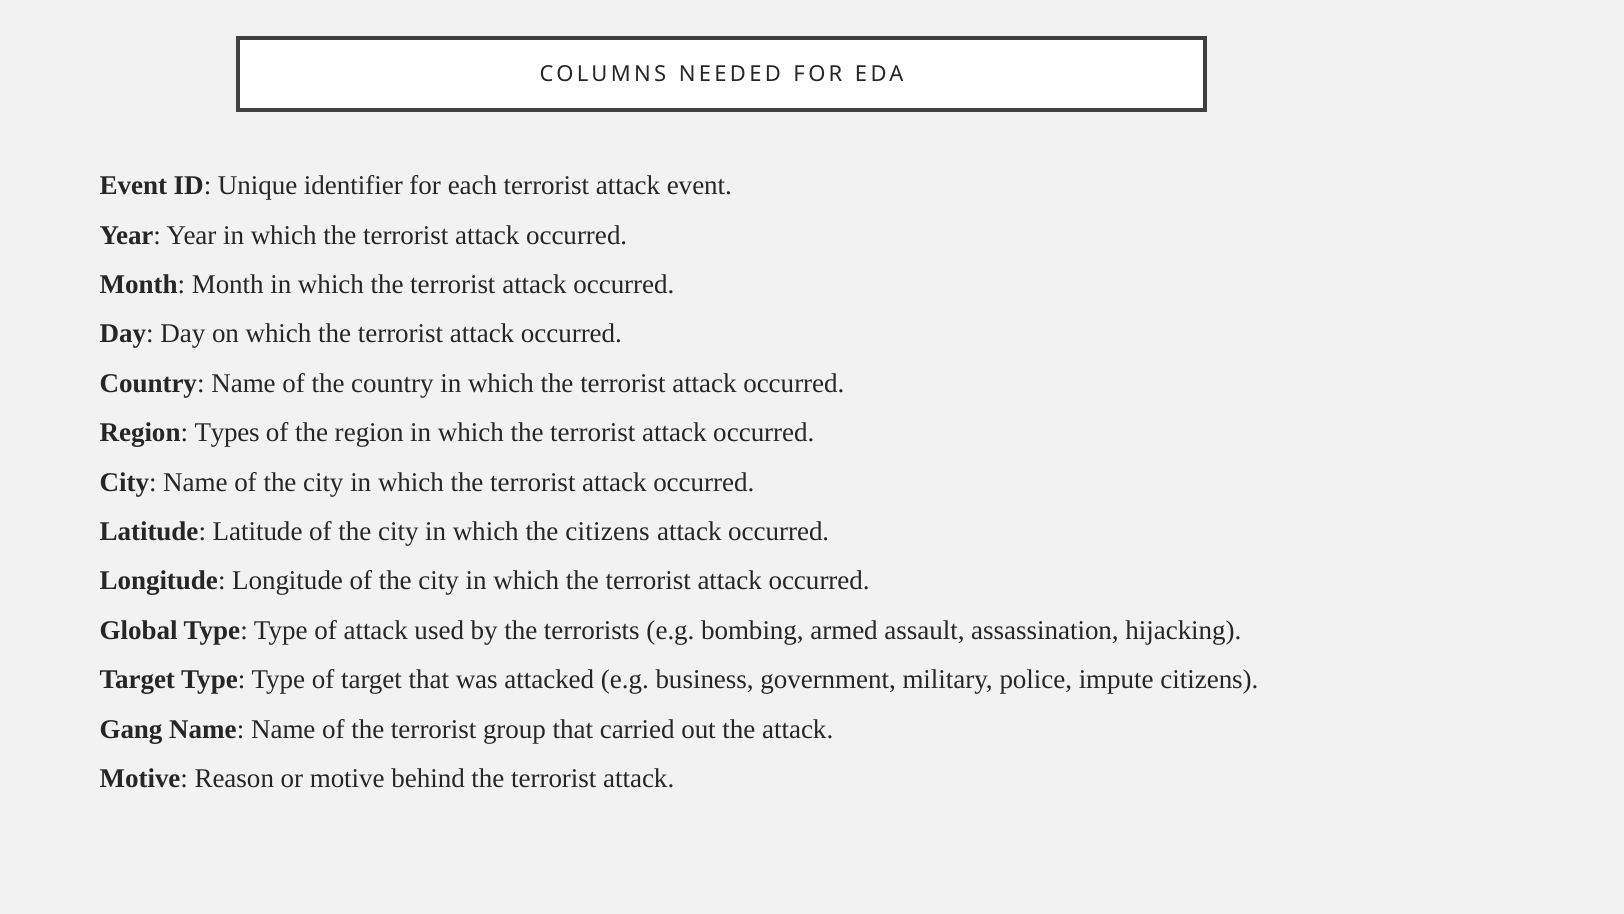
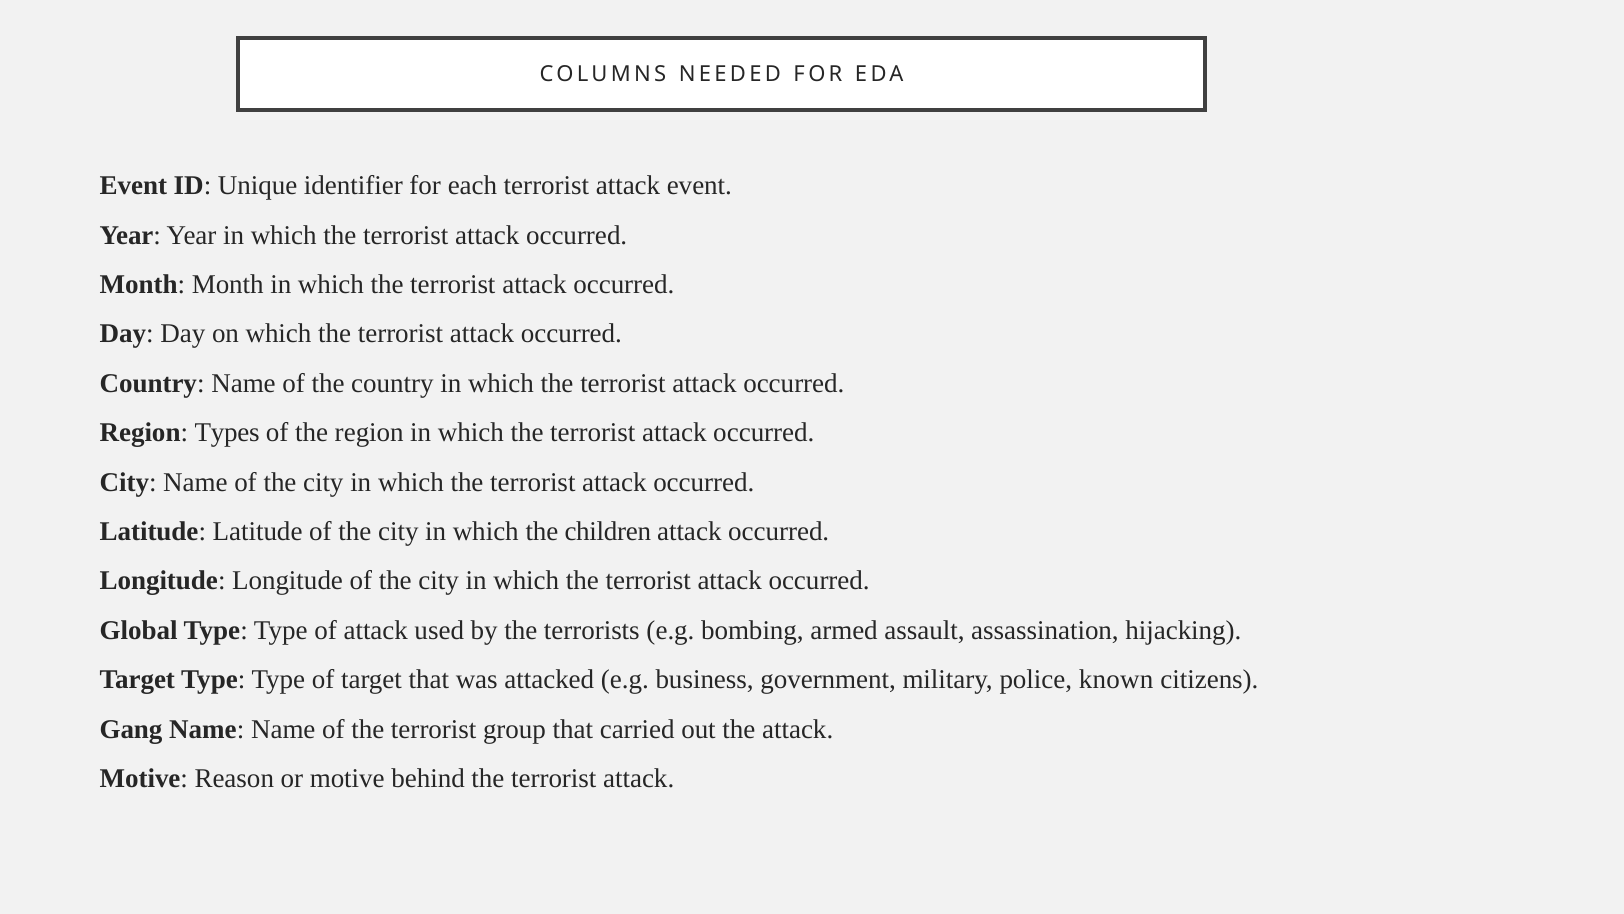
the citizens: citizens -> children (608, 531)
impute: impute -> known (1116, 679)
